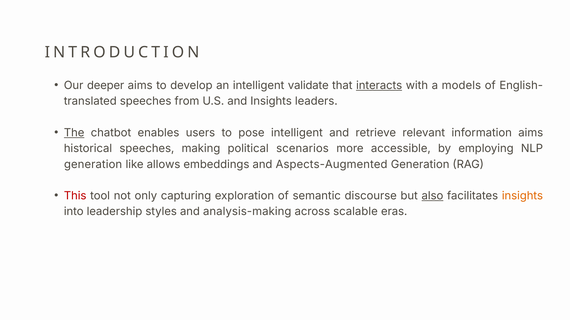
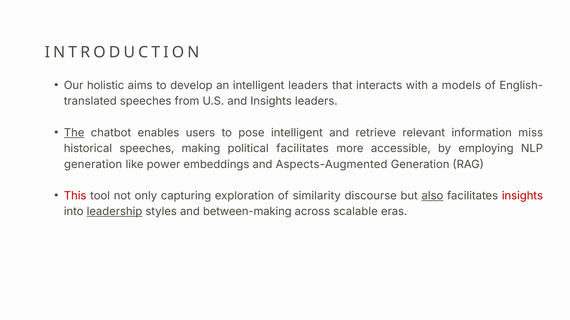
deeper: deeper -> holistic (106, 86)
intelligent validate: validate -> leaders (308, 86)
interacts underline: present -> none (379, 86)
information aims: aims -> miss (531, 133)
political scenarios: scenarios -> facilitates (302, 149)
allows: allows -> power (164, 165)
semantic: semantic -> similarity (317, 196)
insights colour: orange -> red (522, 196)
leadership underline: none -> present (114, 212)
analysis-making: analysis-making -> between-making (247, 212)
